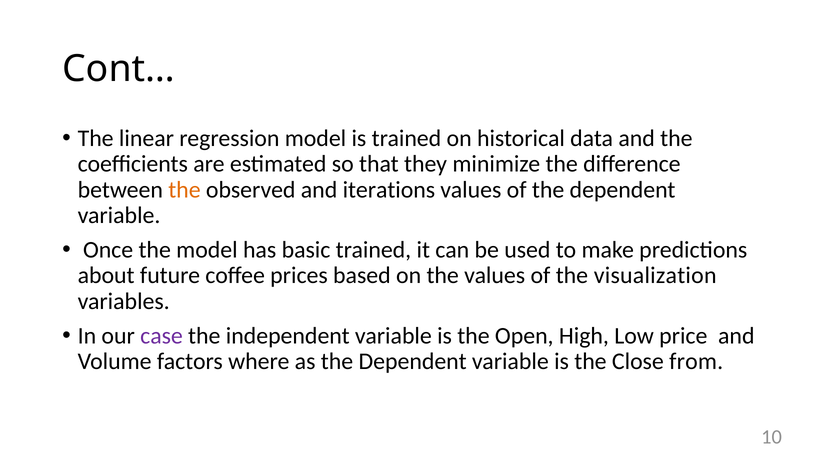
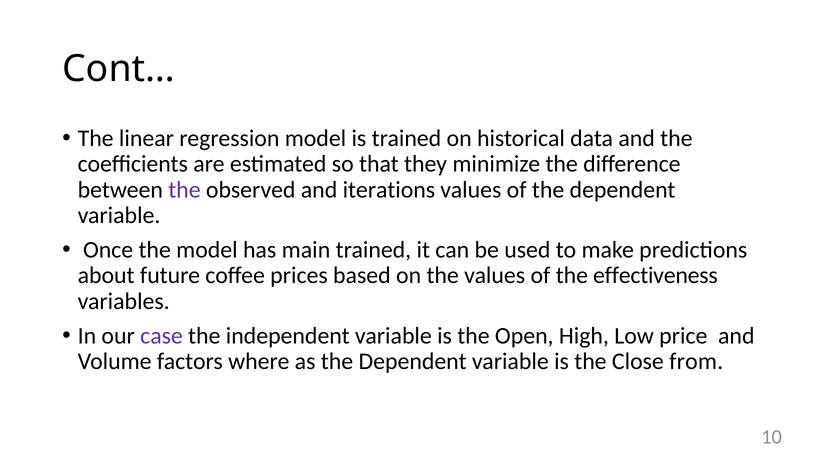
the colour: orange -> purple (184, 190)
basic: basic -> main (306, 250)
visualization: visualization -> effectiveness (655, 276)
